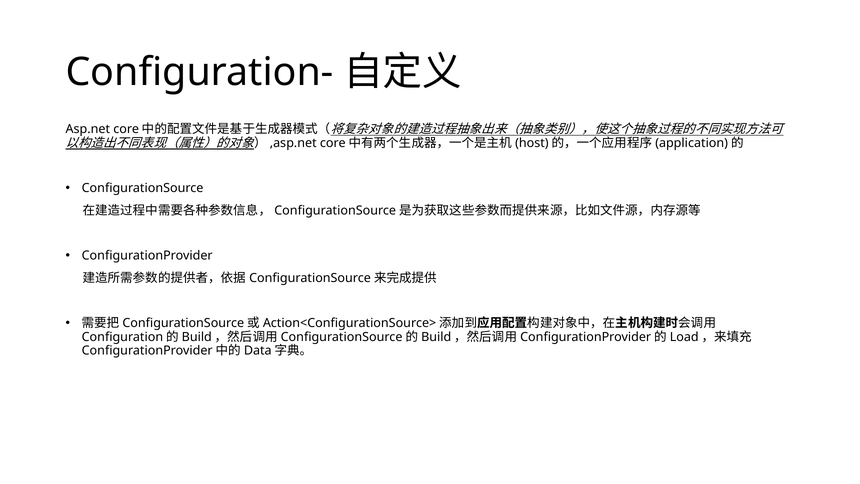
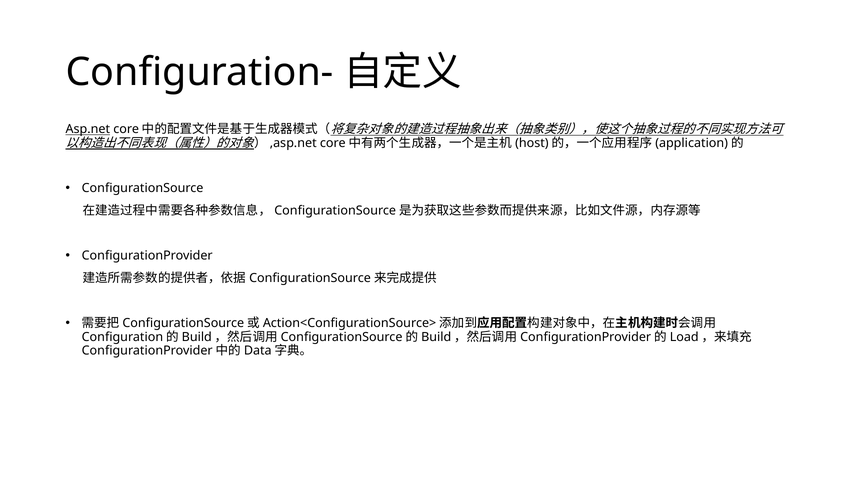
Asp.net underline: none -> present (88, 129)
